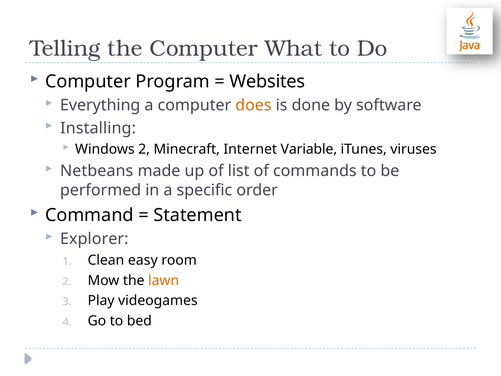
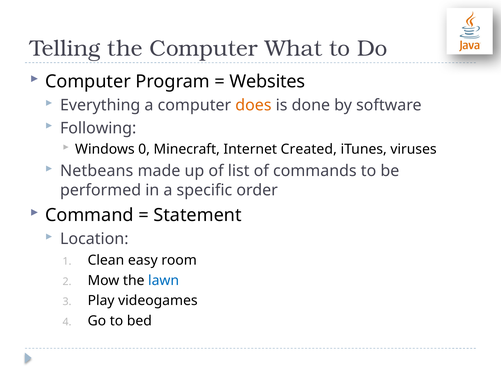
Installing: Installing -> Following (98, 128)
Windows 2: 2 -> 0 (144, 149)
Variable: Variable -> Created (309, 149)
Explorer: Explorer -> Location (94, 239)
lawn colour: orange -> blue (164, 280)
